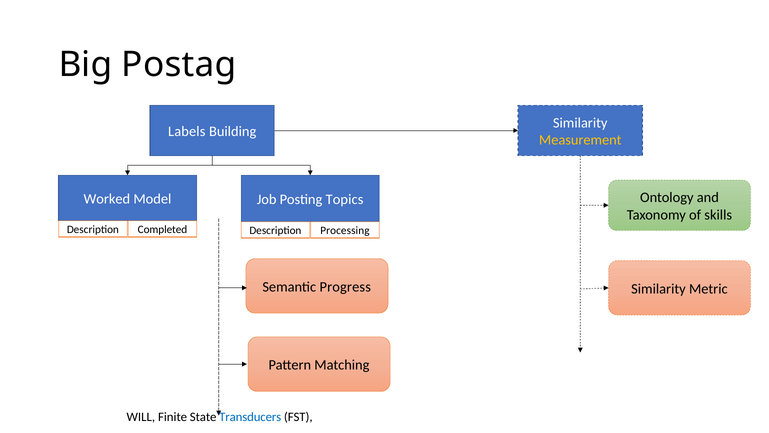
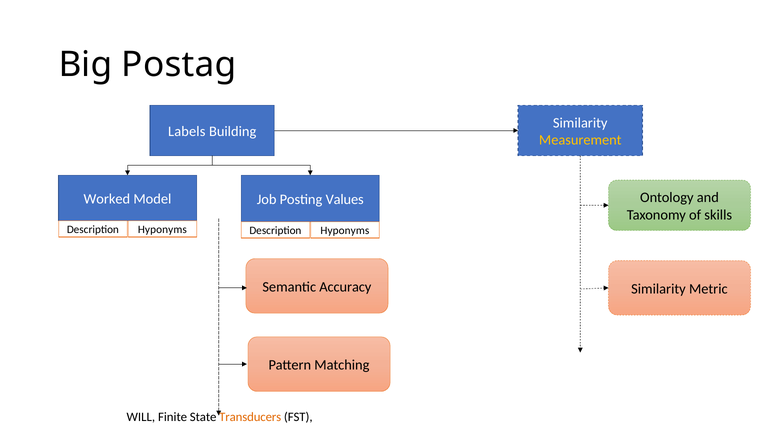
Topics: Topics -> Values (345, 199)
Completed: Completed -> Hyponyms (162, 229)
Processing: Processing -> Hyponyms (345, 230)
Progress: Progress -> Accuracy (345, 287)
Transducers colour: blue -> orange (250, 417)
